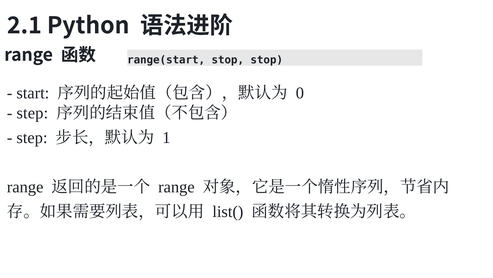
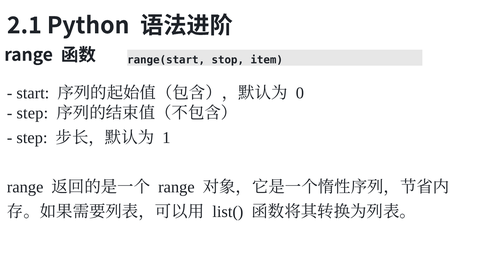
stop stop: stop -> item (267, 60)
